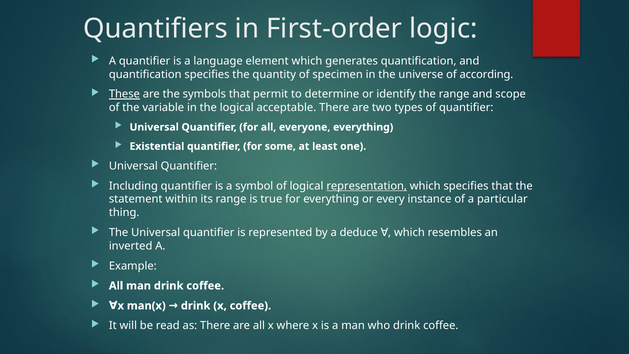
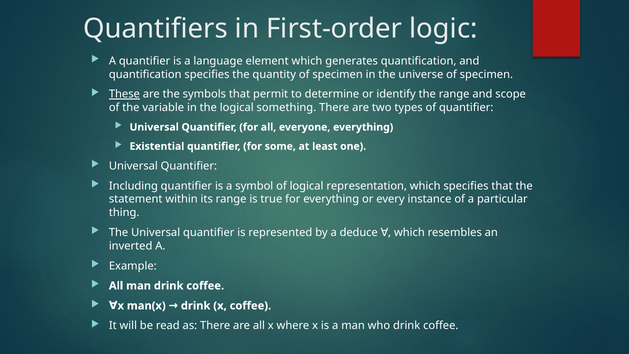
universe of according: according -> specimen (486, 74)
acceptable: acceptable -> something (286, 108)
representation underline: present -> none (367, 186)
